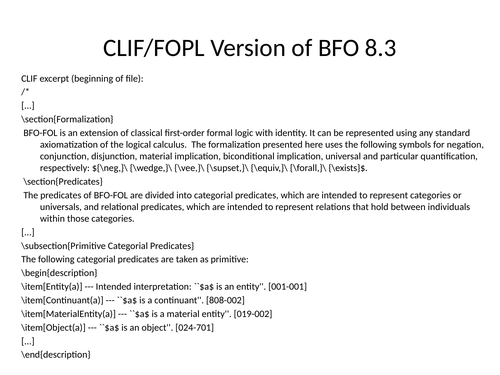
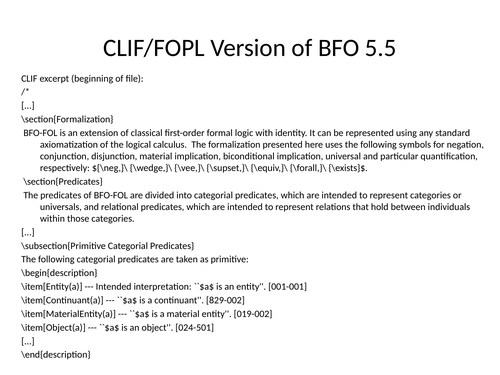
8.3: 8.3 -> 5.5 (381, 48)
808-002: 808-002 -> 829-002 (225, 300)
024-701: 024-701 -> 024-501 (195, 328)
